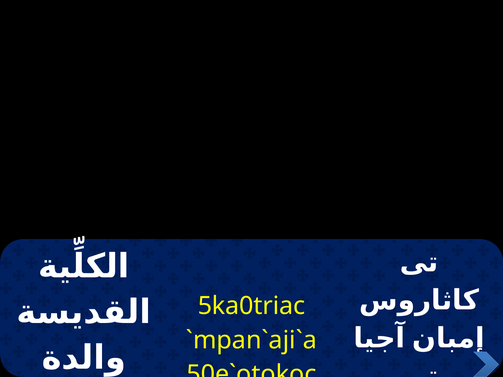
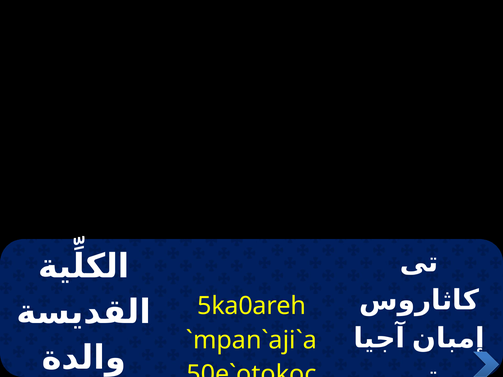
5ka0triac: 5ka0triac -> 5ka0areh (252, 306)
